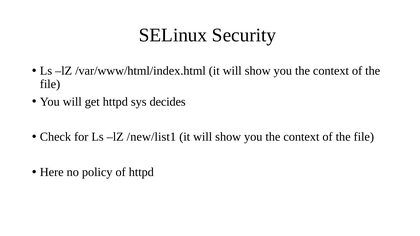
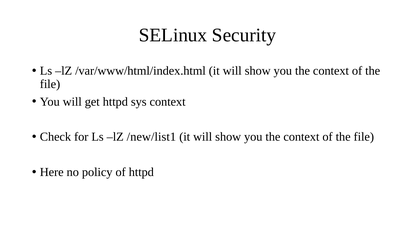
sys decides: decides -> context (168, 102)
